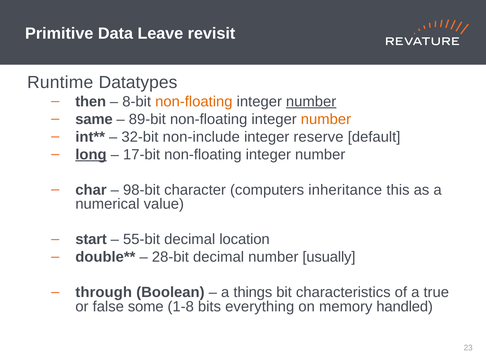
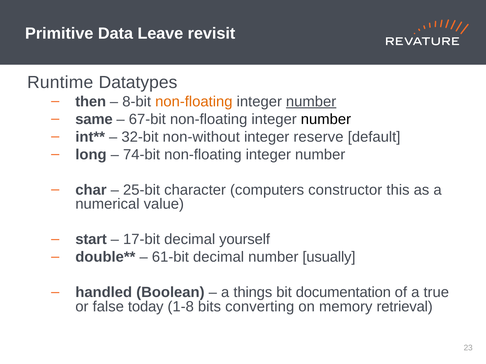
89-bit: 89-bit -> 67-bit (147, 119)
number colour: orange -> black (326, 119)
non-include: non-include -> non-without (201, 137)
long underline: present -> none (91, 155)
17-bit: 17-bit -> 74-bit (142, 155)
98-bit: 98-bit -> 25-bit (142, 190)
inheritance: inheritance -> constructor (345, 190)
55-bit: 55-bit -> 17-bit (142, 240)
location: location -> yourself (245, 240)
28-bit: 28-bit -> 61-bit (170, 257)
through: through -> handled (104, 293)
characteristics: characteristics -> documentation (343, 293)
some: some -> today (146, 307)
everything: everything -> converting (260, 307)
handled: handled -> retrieval (405, 307)
